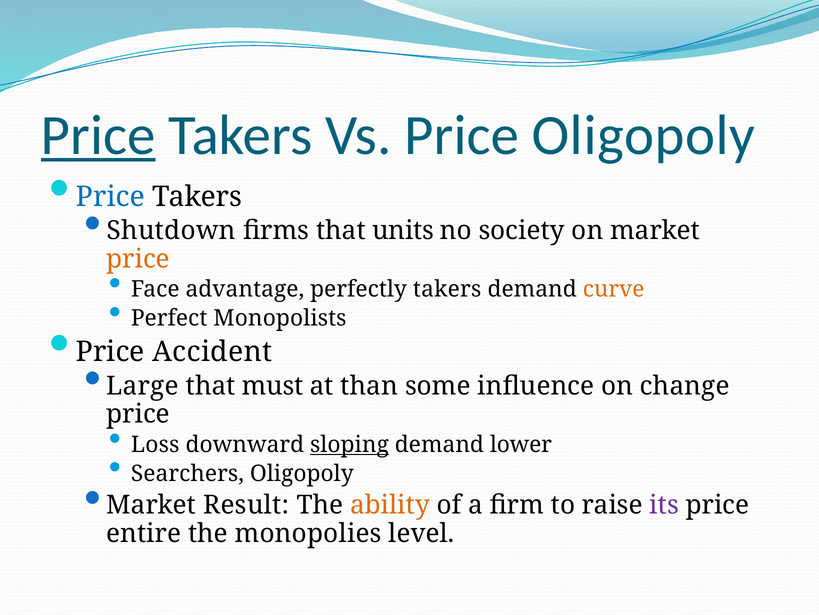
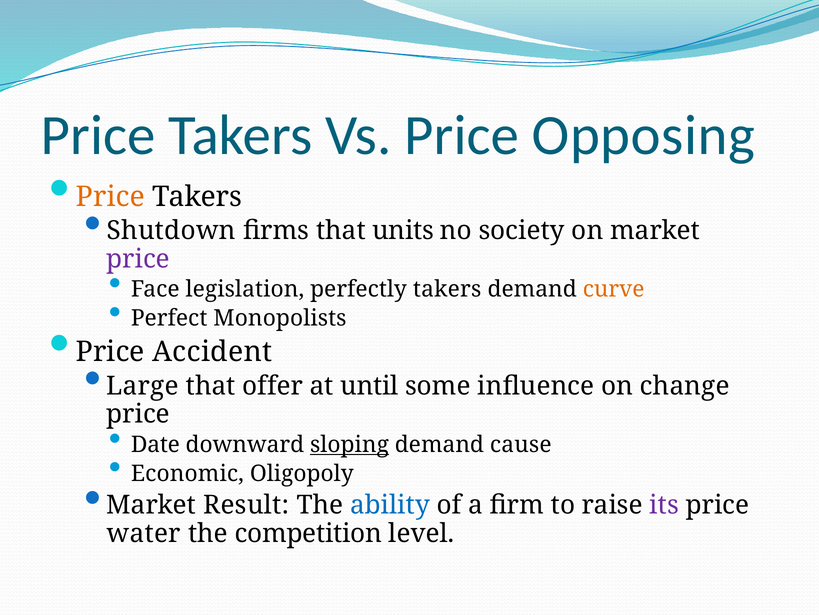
Price underline: present -> none (98, 135)
Price Oligopoly: Oligopoly -> Opposing (643, 135)
Price colour: blue -> orange (110, 196)
price colour: orange -> purple (138, 259)
advantage: advantage -> legislation (245, 289)
must: must -> offer (273, 386)
than: than -> until (369, 386)
Loss: Loss -> Date (155, 444)
lower: lower -> cause (521, 444)
Searchers: Searchers -> Economic (187, 473)
ability colour: orange -> blue (390, 505)
entire: entire -> water (144, 533)
monopolies: monopolies -> competition (308, 533)
